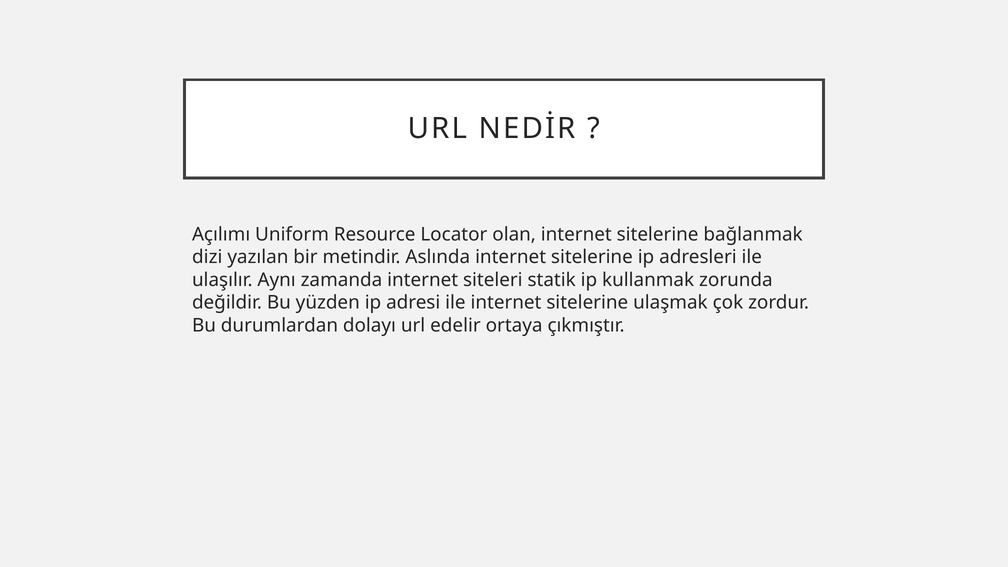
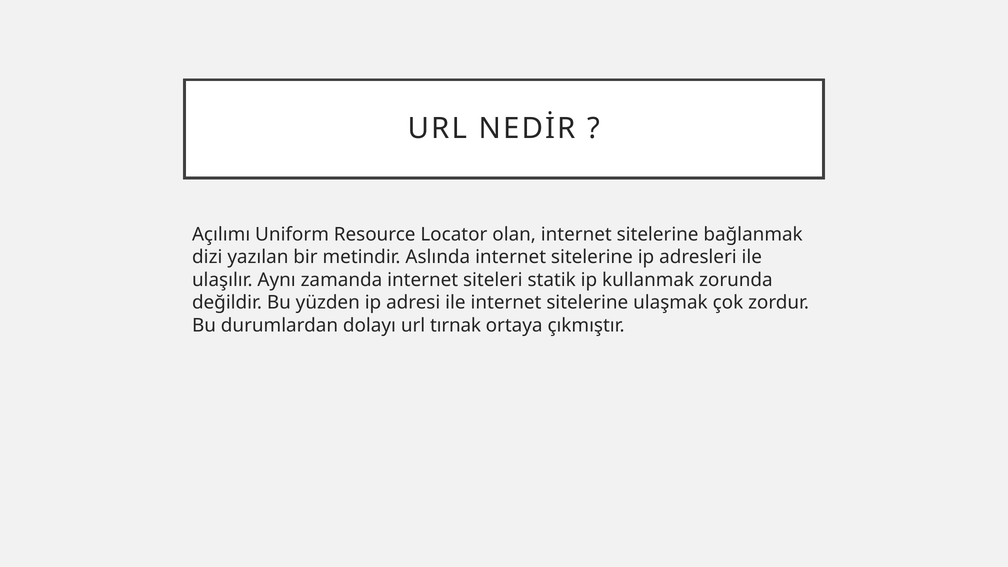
edelir: edelir -> tırnak (456, 325)
